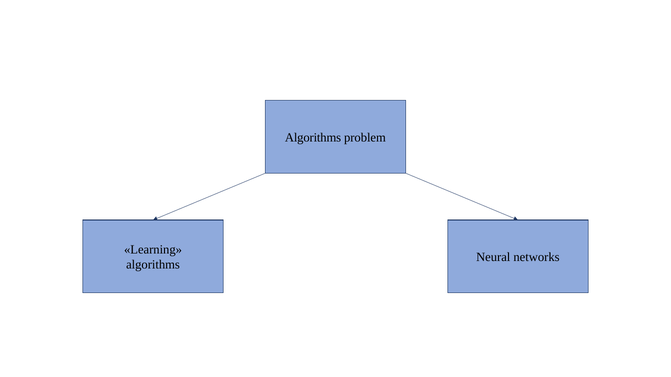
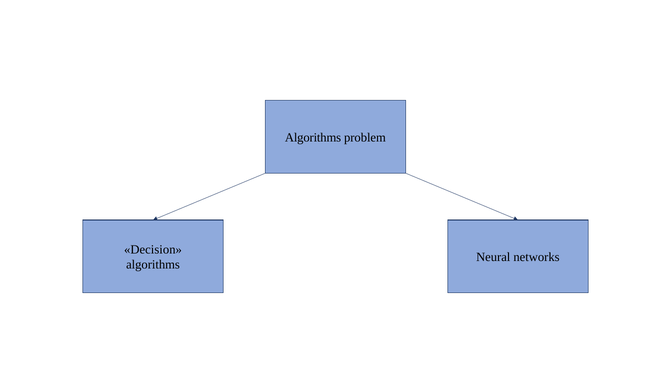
Learning: Learning -> Decision (153, 250)
